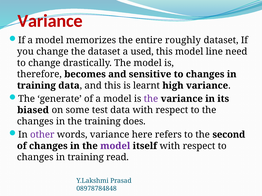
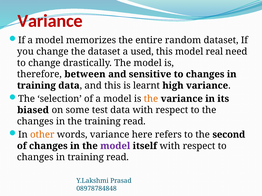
roughly: roughly -> random (183, 40)
line: line -> real (214, 52)
becomes: becomes -> between (85, 74)
generate: generate -> selection (60, 99)
the colour: purple -> orange (151, 99)
the training does: does -> read (134, 122)
other colour: purple -> orange (42, 135)
